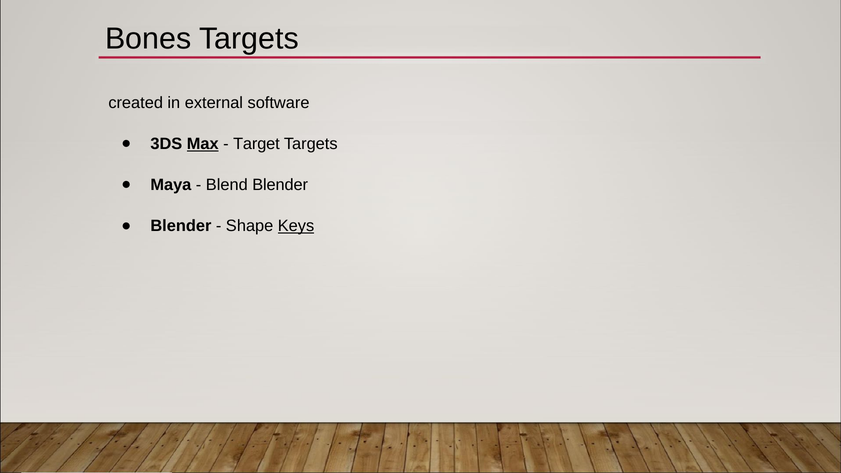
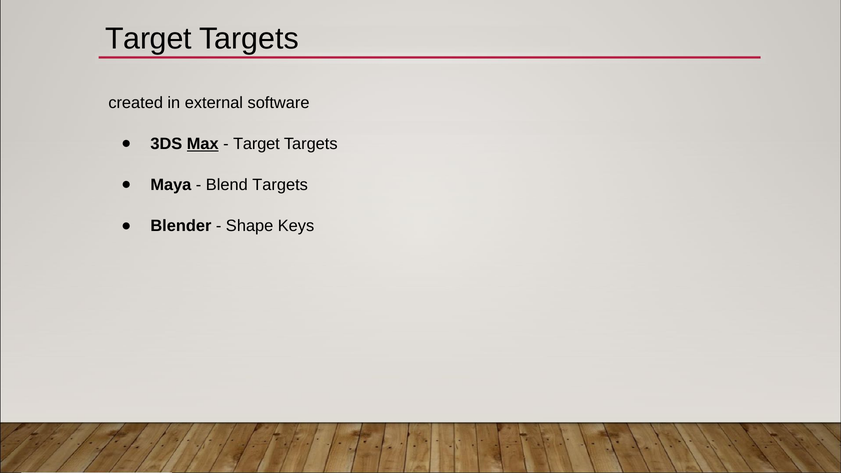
Bones: Bones -> Target (148, 39)
Blend Blender: Blender -> Targets (280, 185)
Keys underline: present -> none (296, 226)
